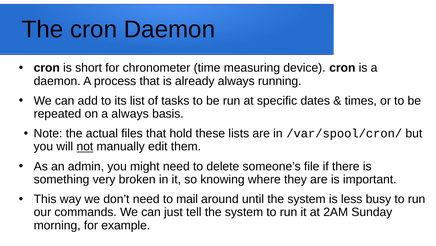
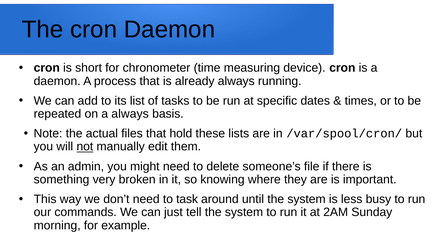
mail: mail -> task (187, 199)
